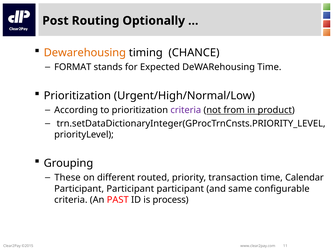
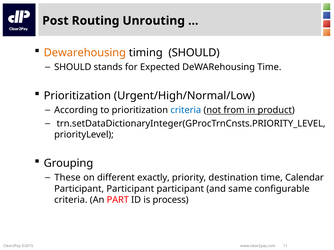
Optionally: Optionally -> Unrouting (154, 21)
timing CHANCE: CHANCE -> SHOULD (194, 53)
FORMAT: FORMAT -> SHOULD (73, 67)
criteria colour: purple -> blue (186, 110)
routed: routed -> exactly (153, 178)
transaction: transaction -> destination (233, 178)
PAST: PAST -> PART (118, 200)
